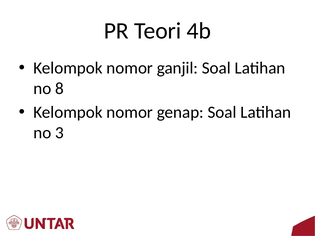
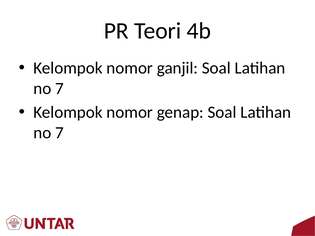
8: 8 -> 7 (59, 89)
3: 3 -> 7 (59, 133)
